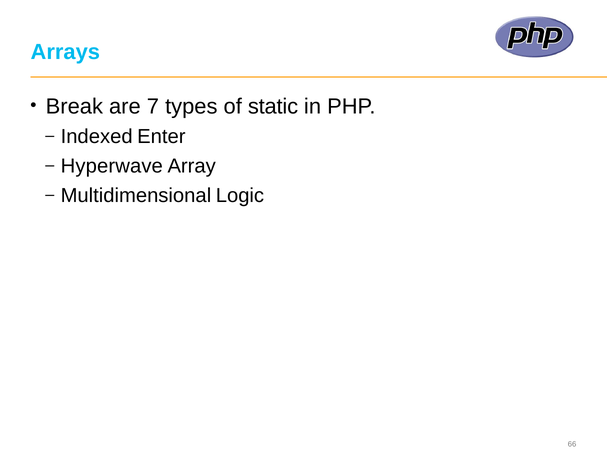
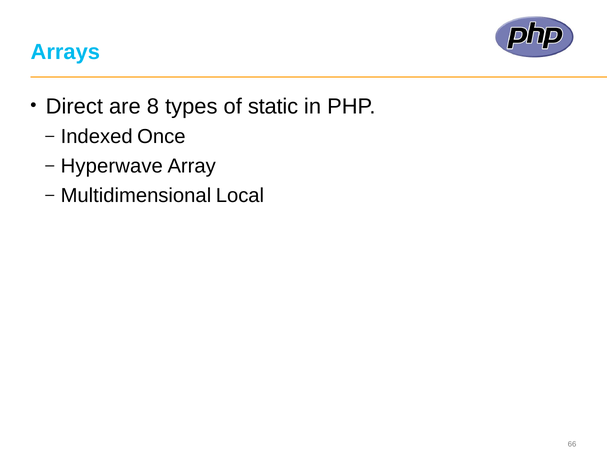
Break: Break -> Direct (74, 106)
7: 7 -> 8 (153, 106)
Enter: Enter -> Once (161, 137)
Logic: Logic -> Local (240, 196)
